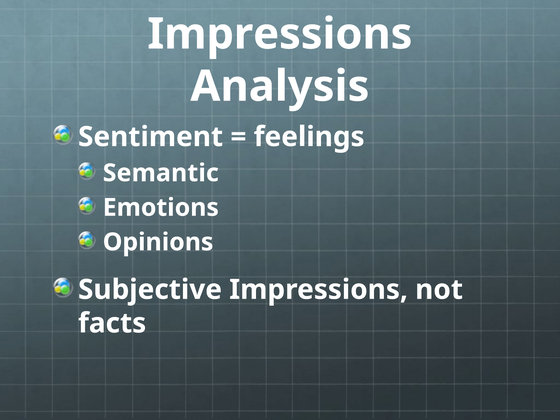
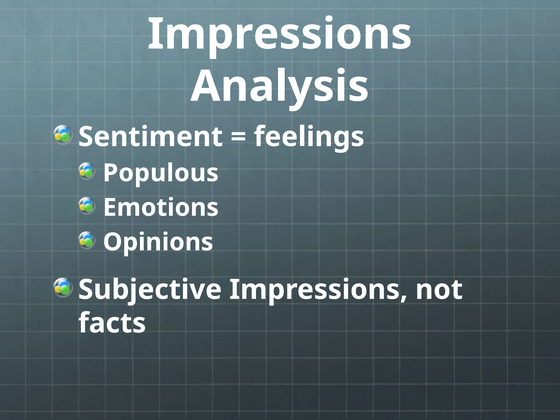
Semantic: Semantic -> Populous (161, 173)
